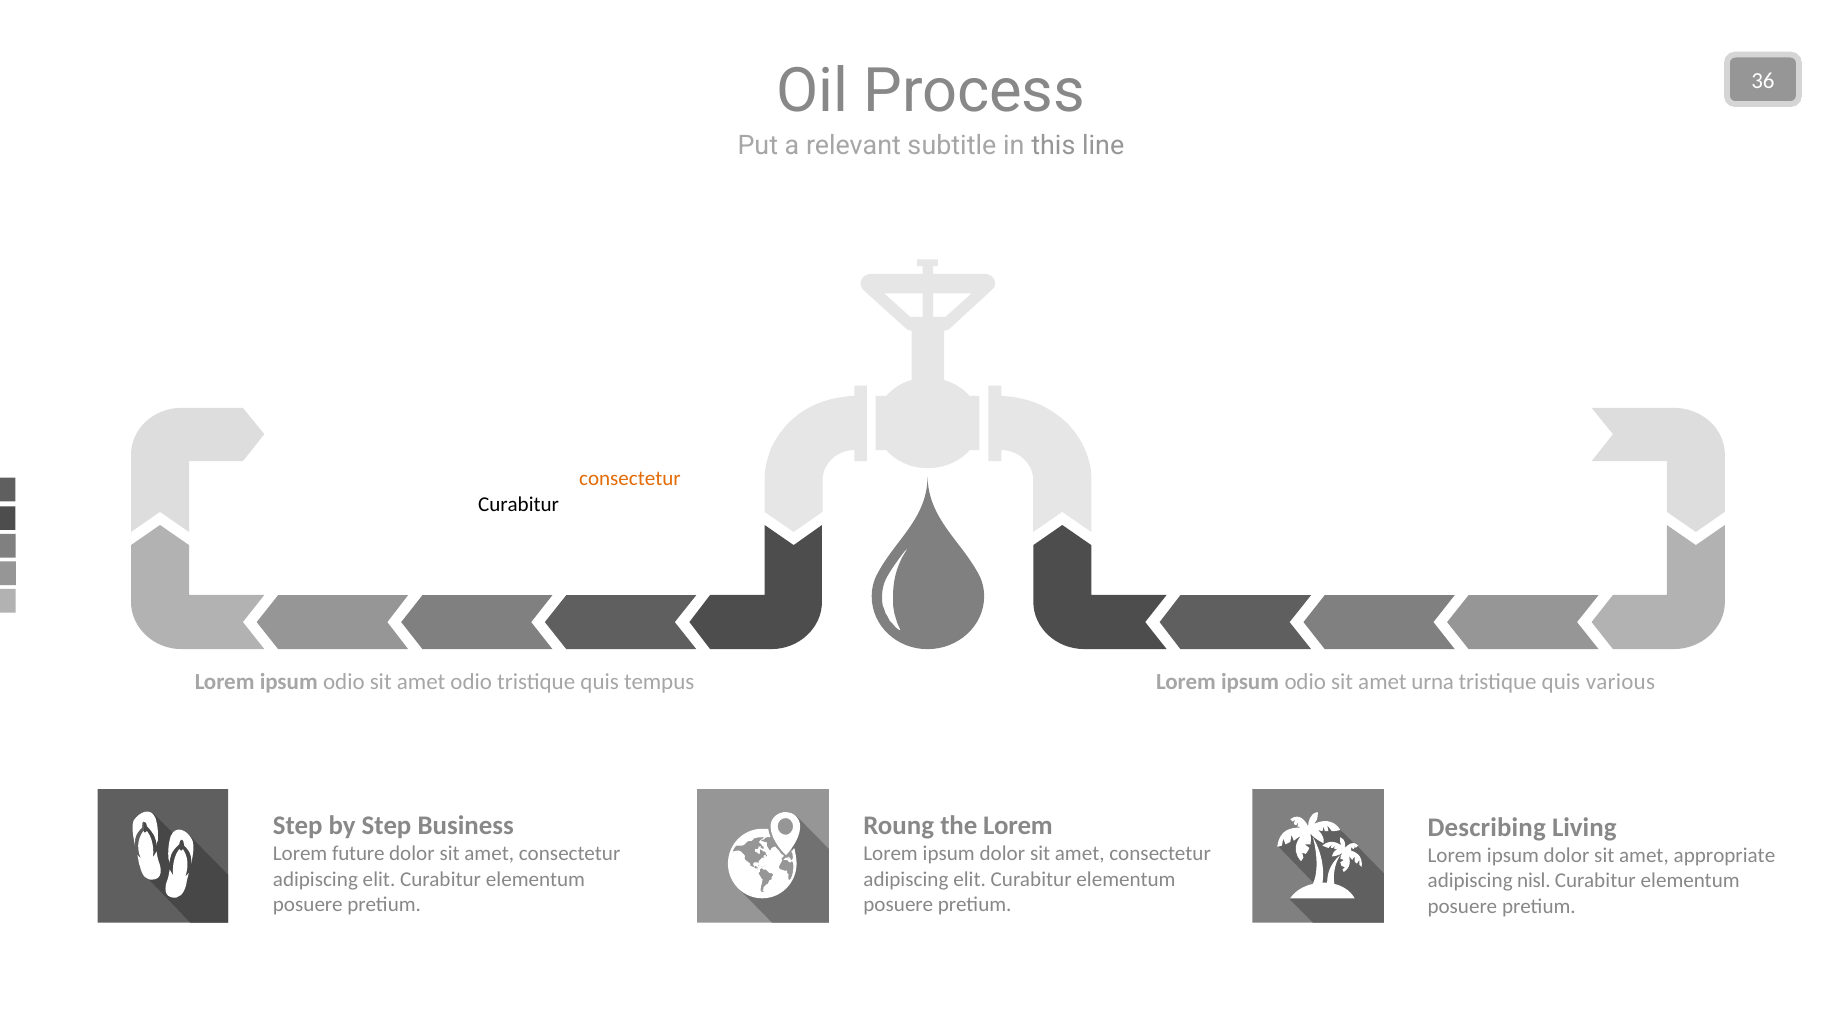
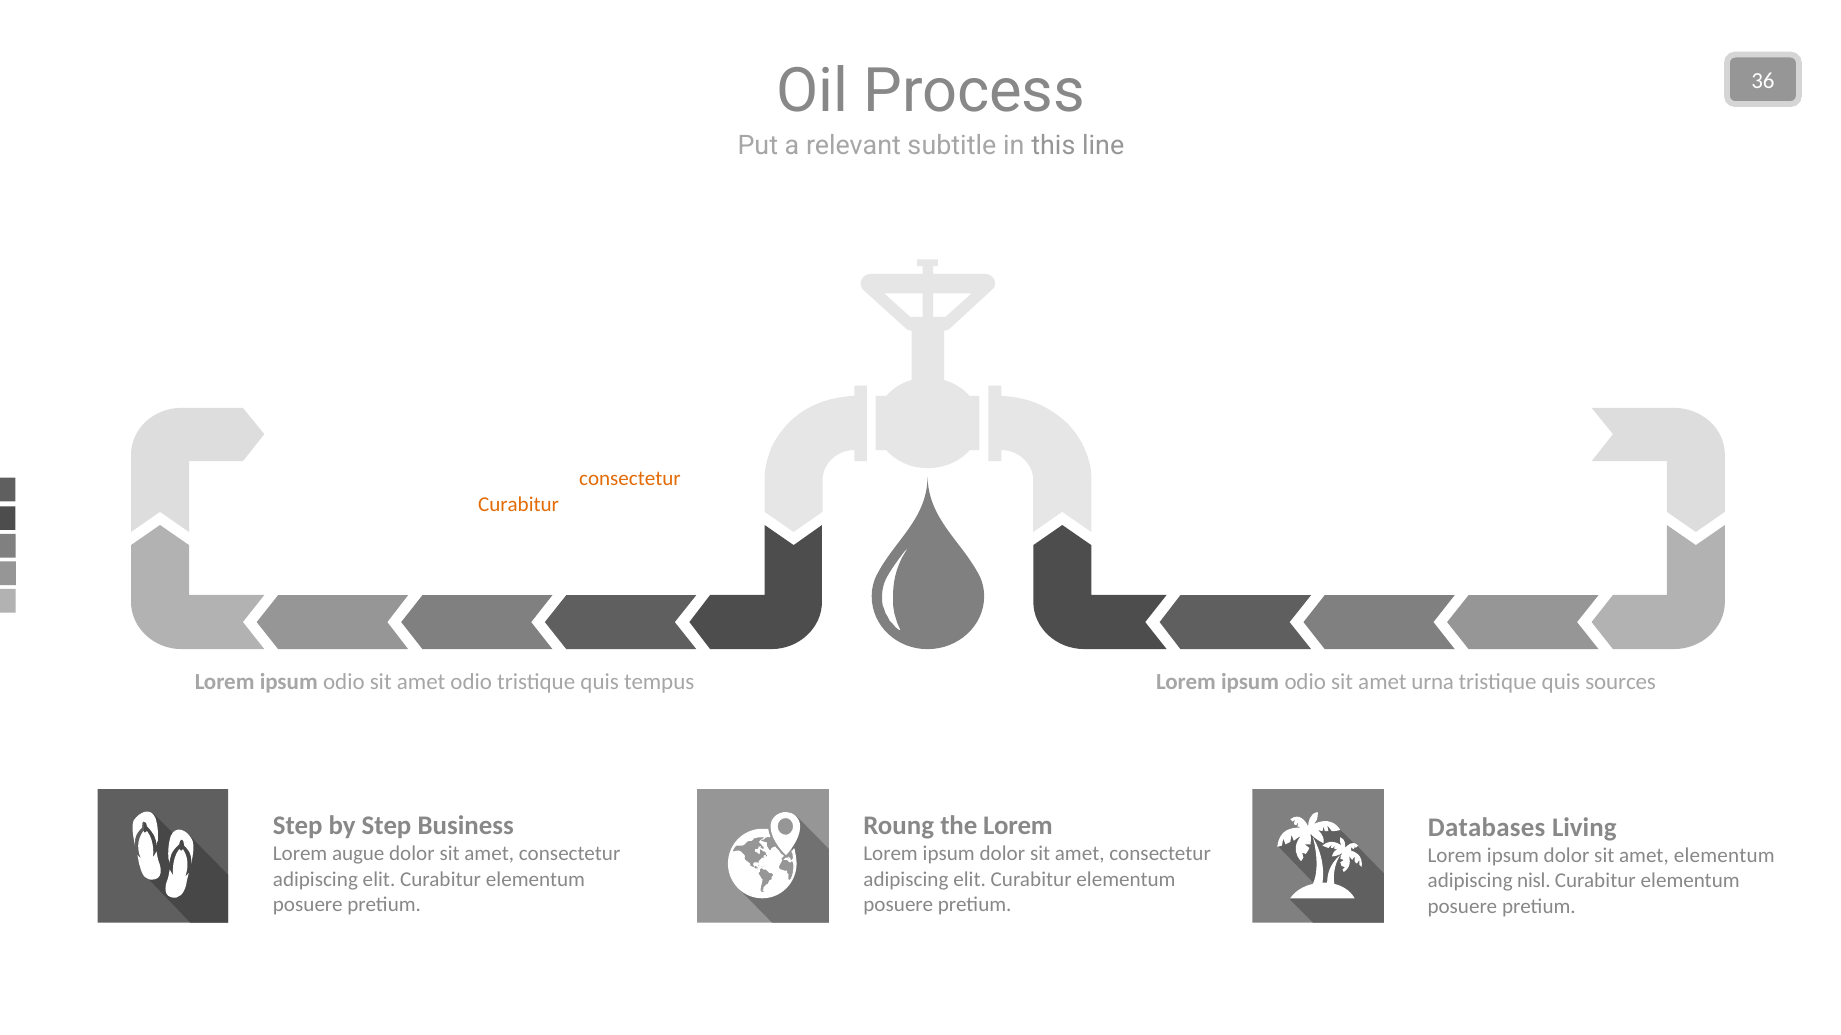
Curabitur colour: black -> orange (519, 505)
various: various -> sources (1621, 683)
Describing: Describing -> Databases (1487, 828)
future: future -> augue (358, 854)
amet appropriate: appropriate -> elementum (1724, 856)
